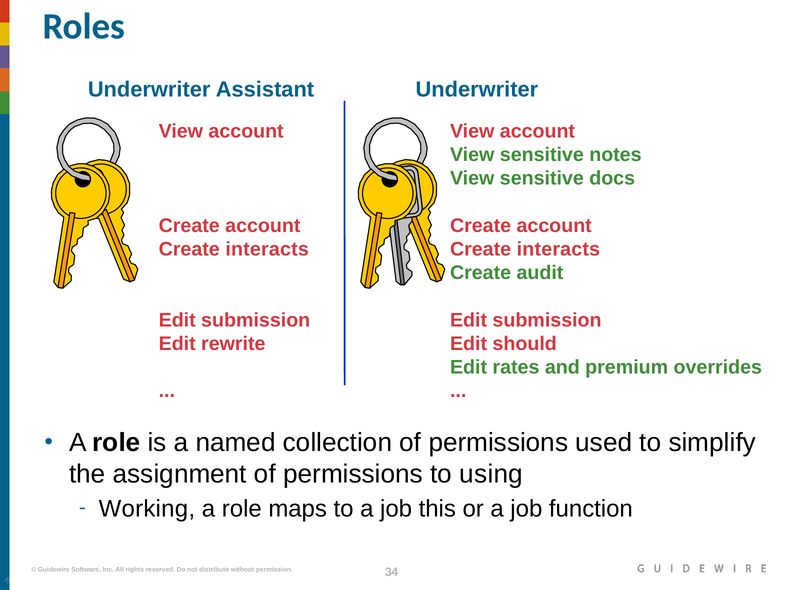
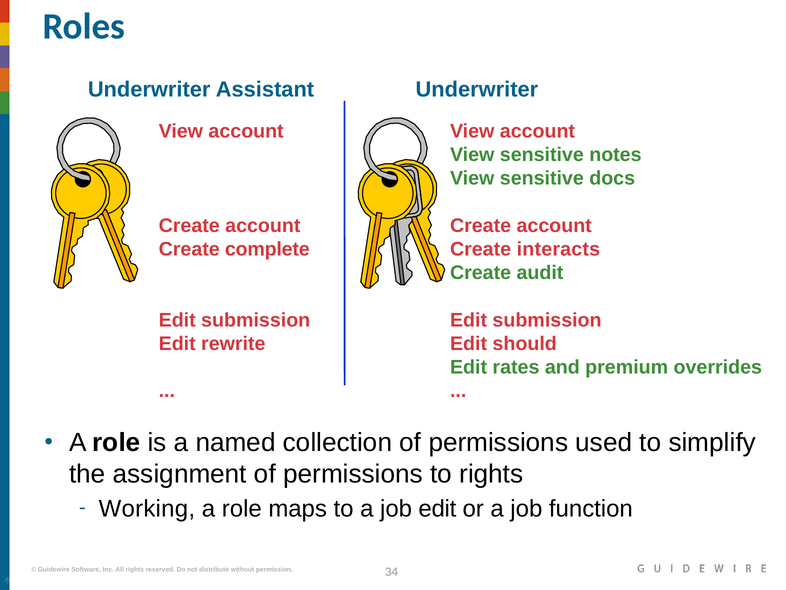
interacts: interacts -> complete (267, 249)
to using: using -> rights (491, 474)
job this: this -> edit (437, 509)
